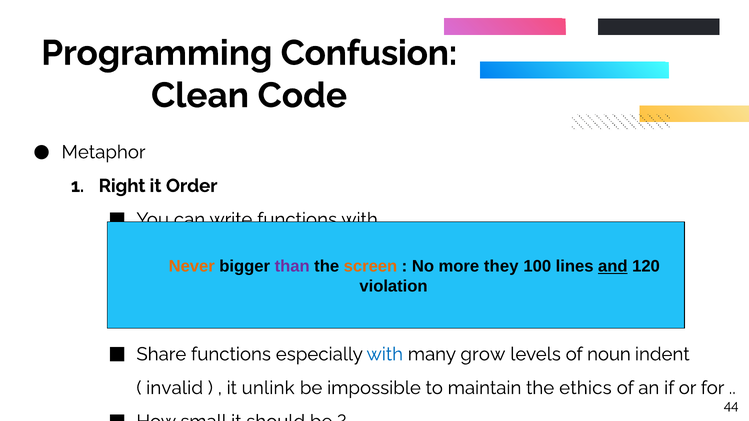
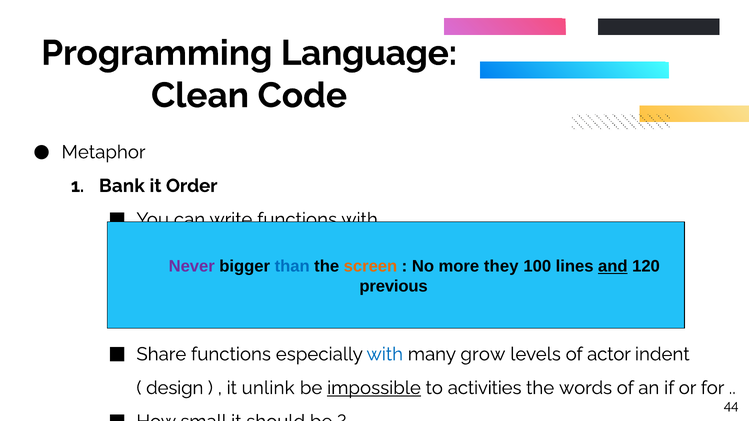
Confusion: Confusion -> Language (369, 53)
Right: Right -> Bank (122, 186)
Never colour: orange -> purple (192, 266)
than colour: purple -> blue (292, 266)
violation: violation -> previous (394, 286)
noun: noun -> actor (609, 354)
invalid: invalid -> design (175, 388)
impossible underline: none -> present (374, 388)
to maintain: maintain -> activities (485, 388)
ethics: ethics -> words (586, 388)
